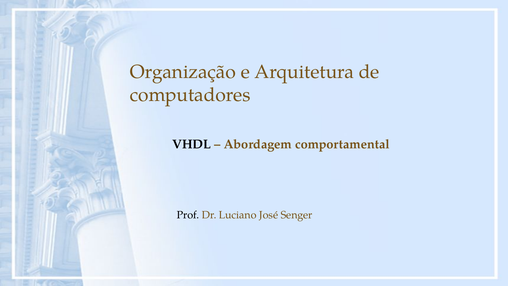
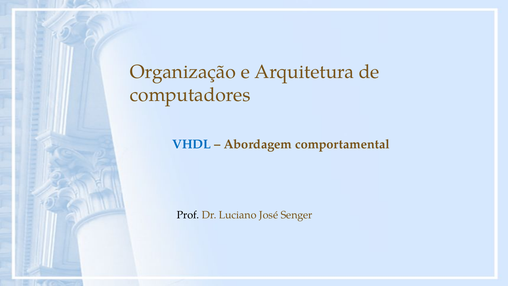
VHDL colour: black -> blue (192, 144)
